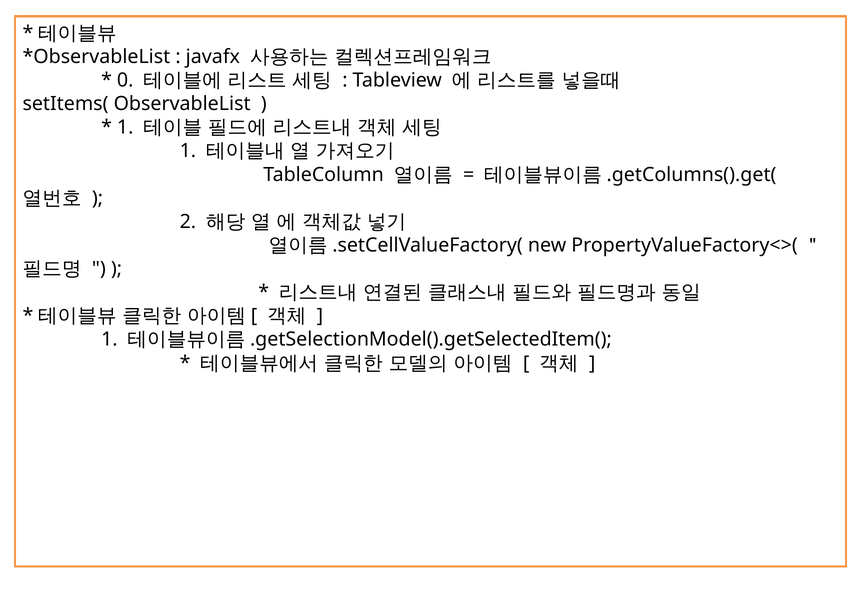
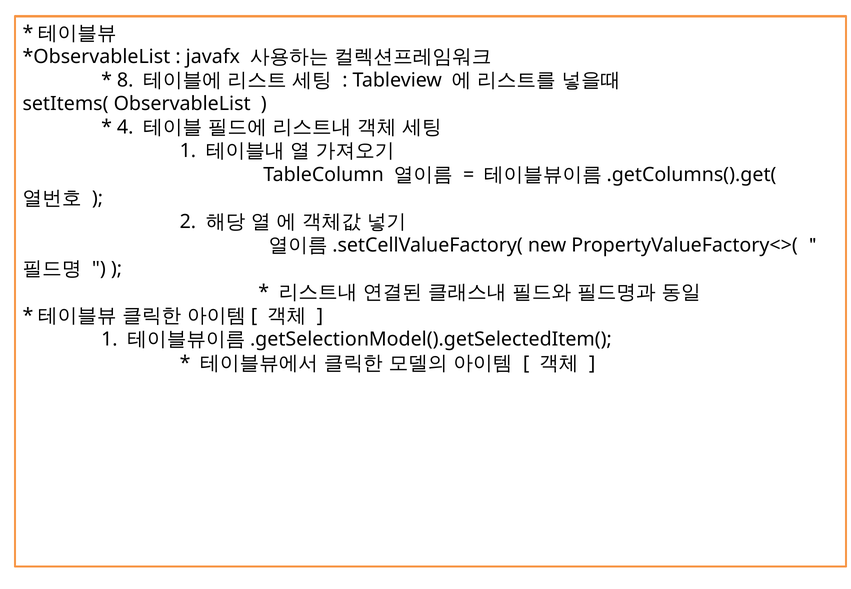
0: 0 -> 8 (125, 80)
1: 1 -> 4 (125, 127)
